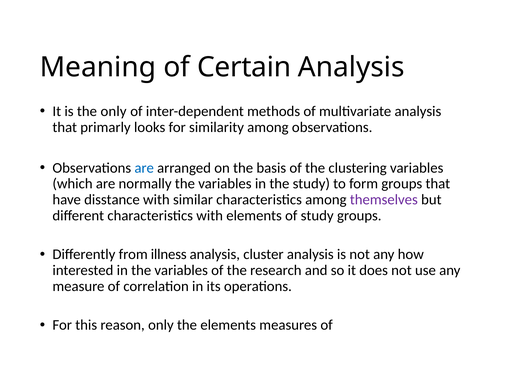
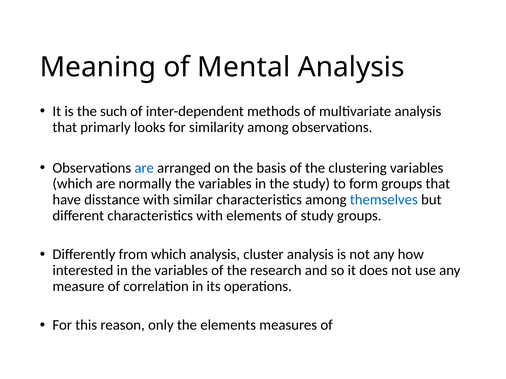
Certain: Certain -> Mental (244, 67)
the only: only -> such (114, 111)
themselves colour: purple -> blue (384, 200)
from illness: illness -> which (169, 255)
